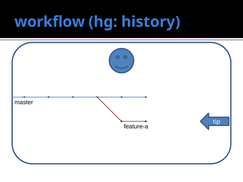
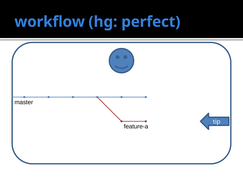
history: history -> perfect (151, 22)
